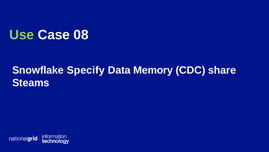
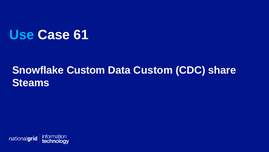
Use colour: light green -> light blue (22, 35)
08: 08 -> 61 (81, 35)
Snowflake Specify: Specify -> Custom (86, 70)
Data Memory: Memory -> Custom (153, 70)
